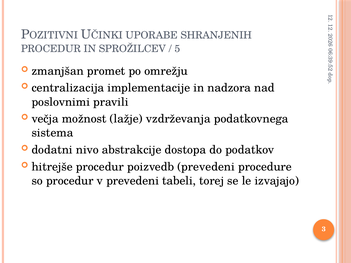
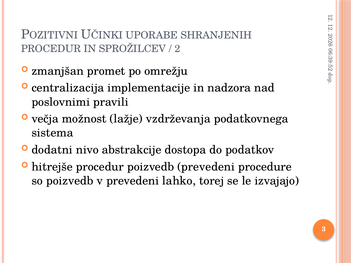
5: 5 -> 2 (177, 49)
so procedur: procedur -> poizvedb (70, 181)
tabeli: tabeli -> lahko (179, 181)
